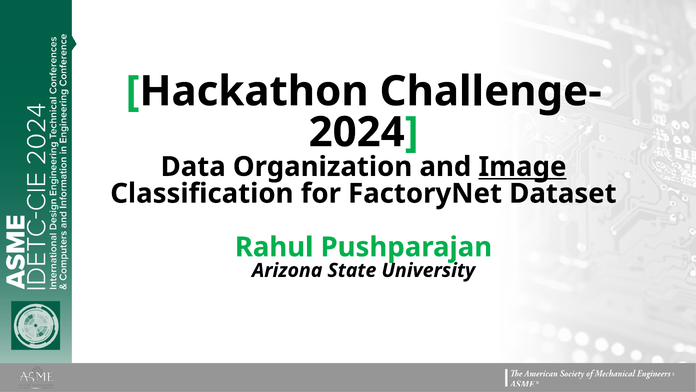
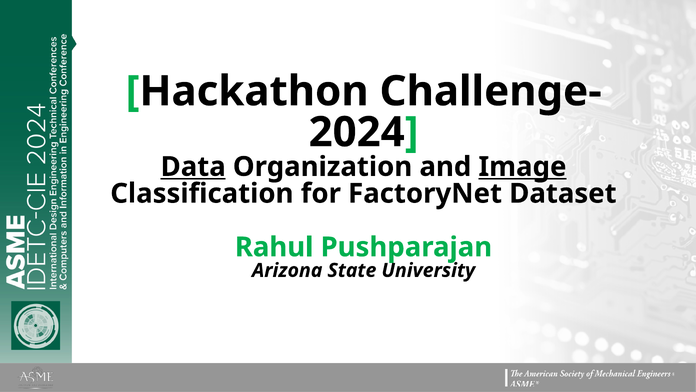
Data underline: none -> present (193, 167)
